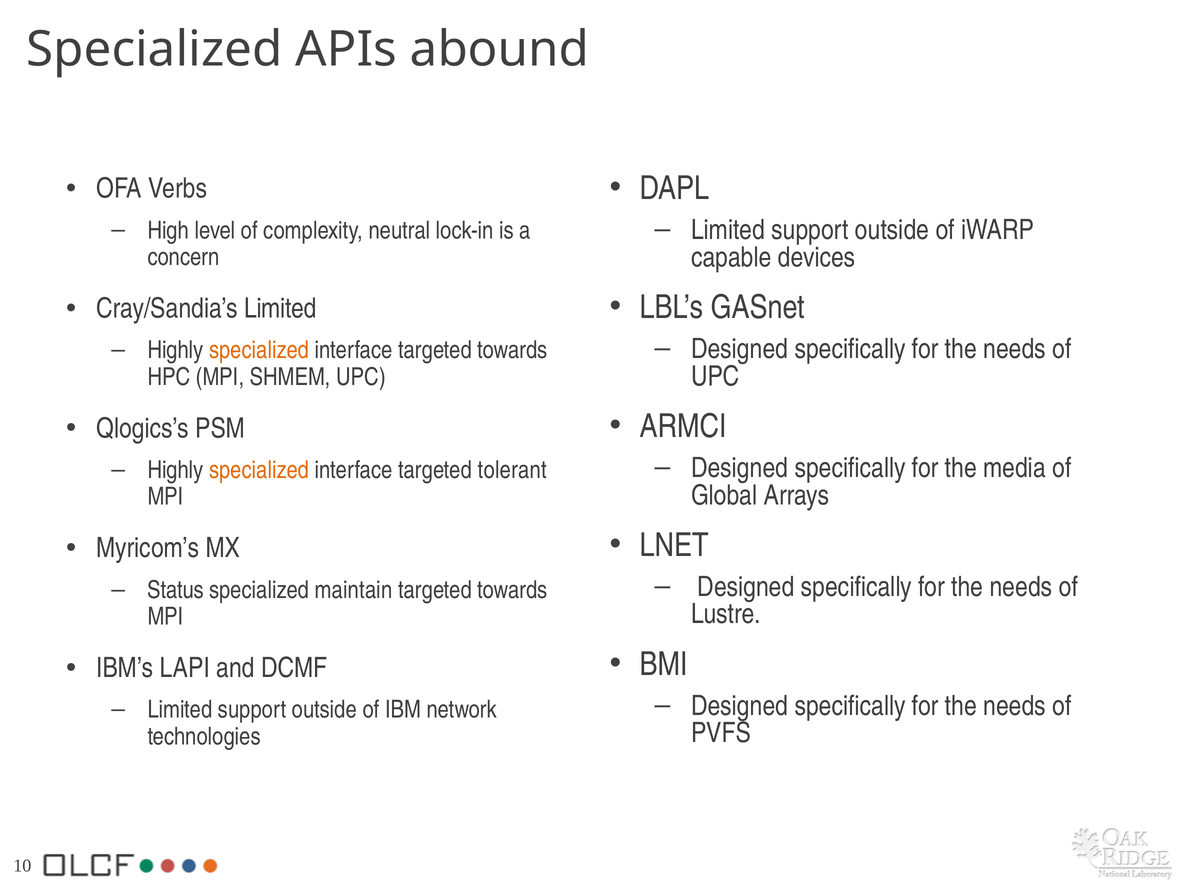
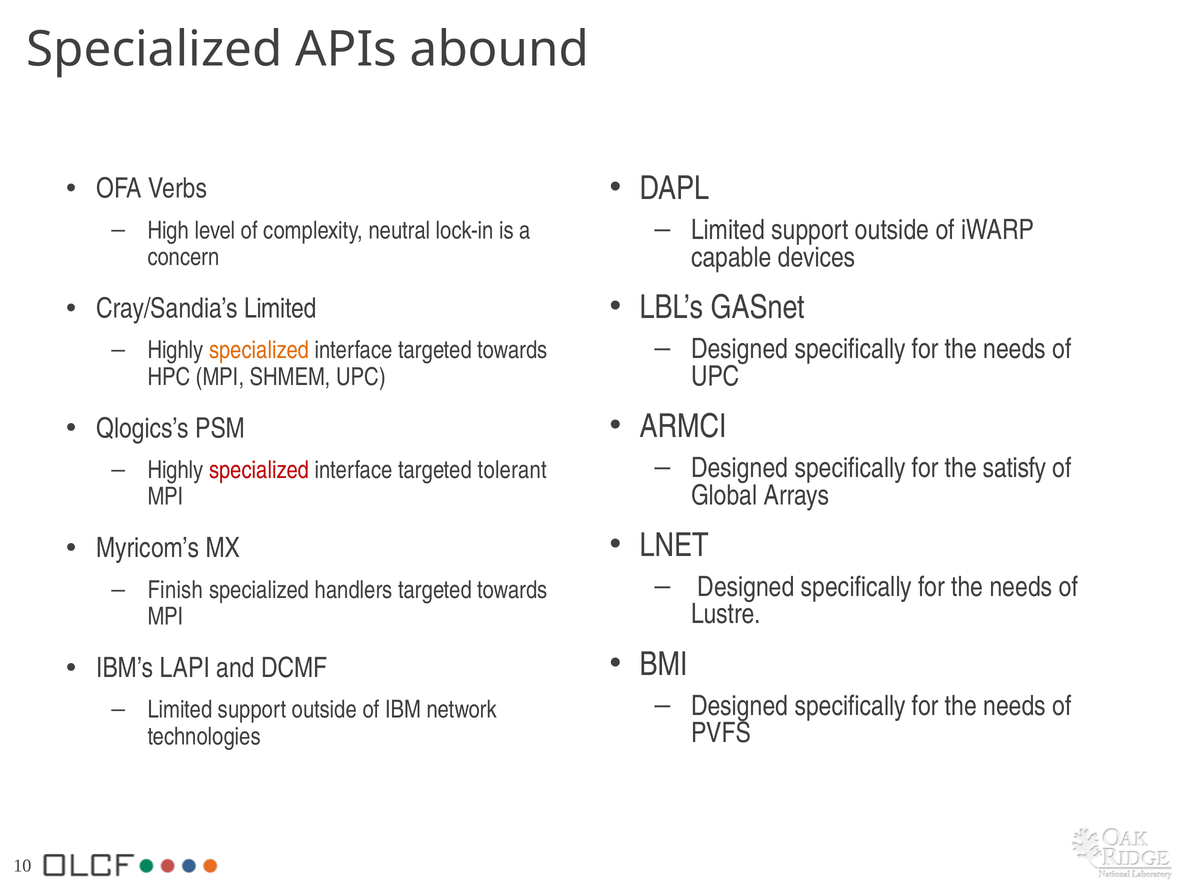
media: media -> satisfy (1015, 468)
specialized colour: orange -> red (259, 470)
Status: Status -> Finish (175, 590)
maintain: maintain -> handlers (354, 590)
